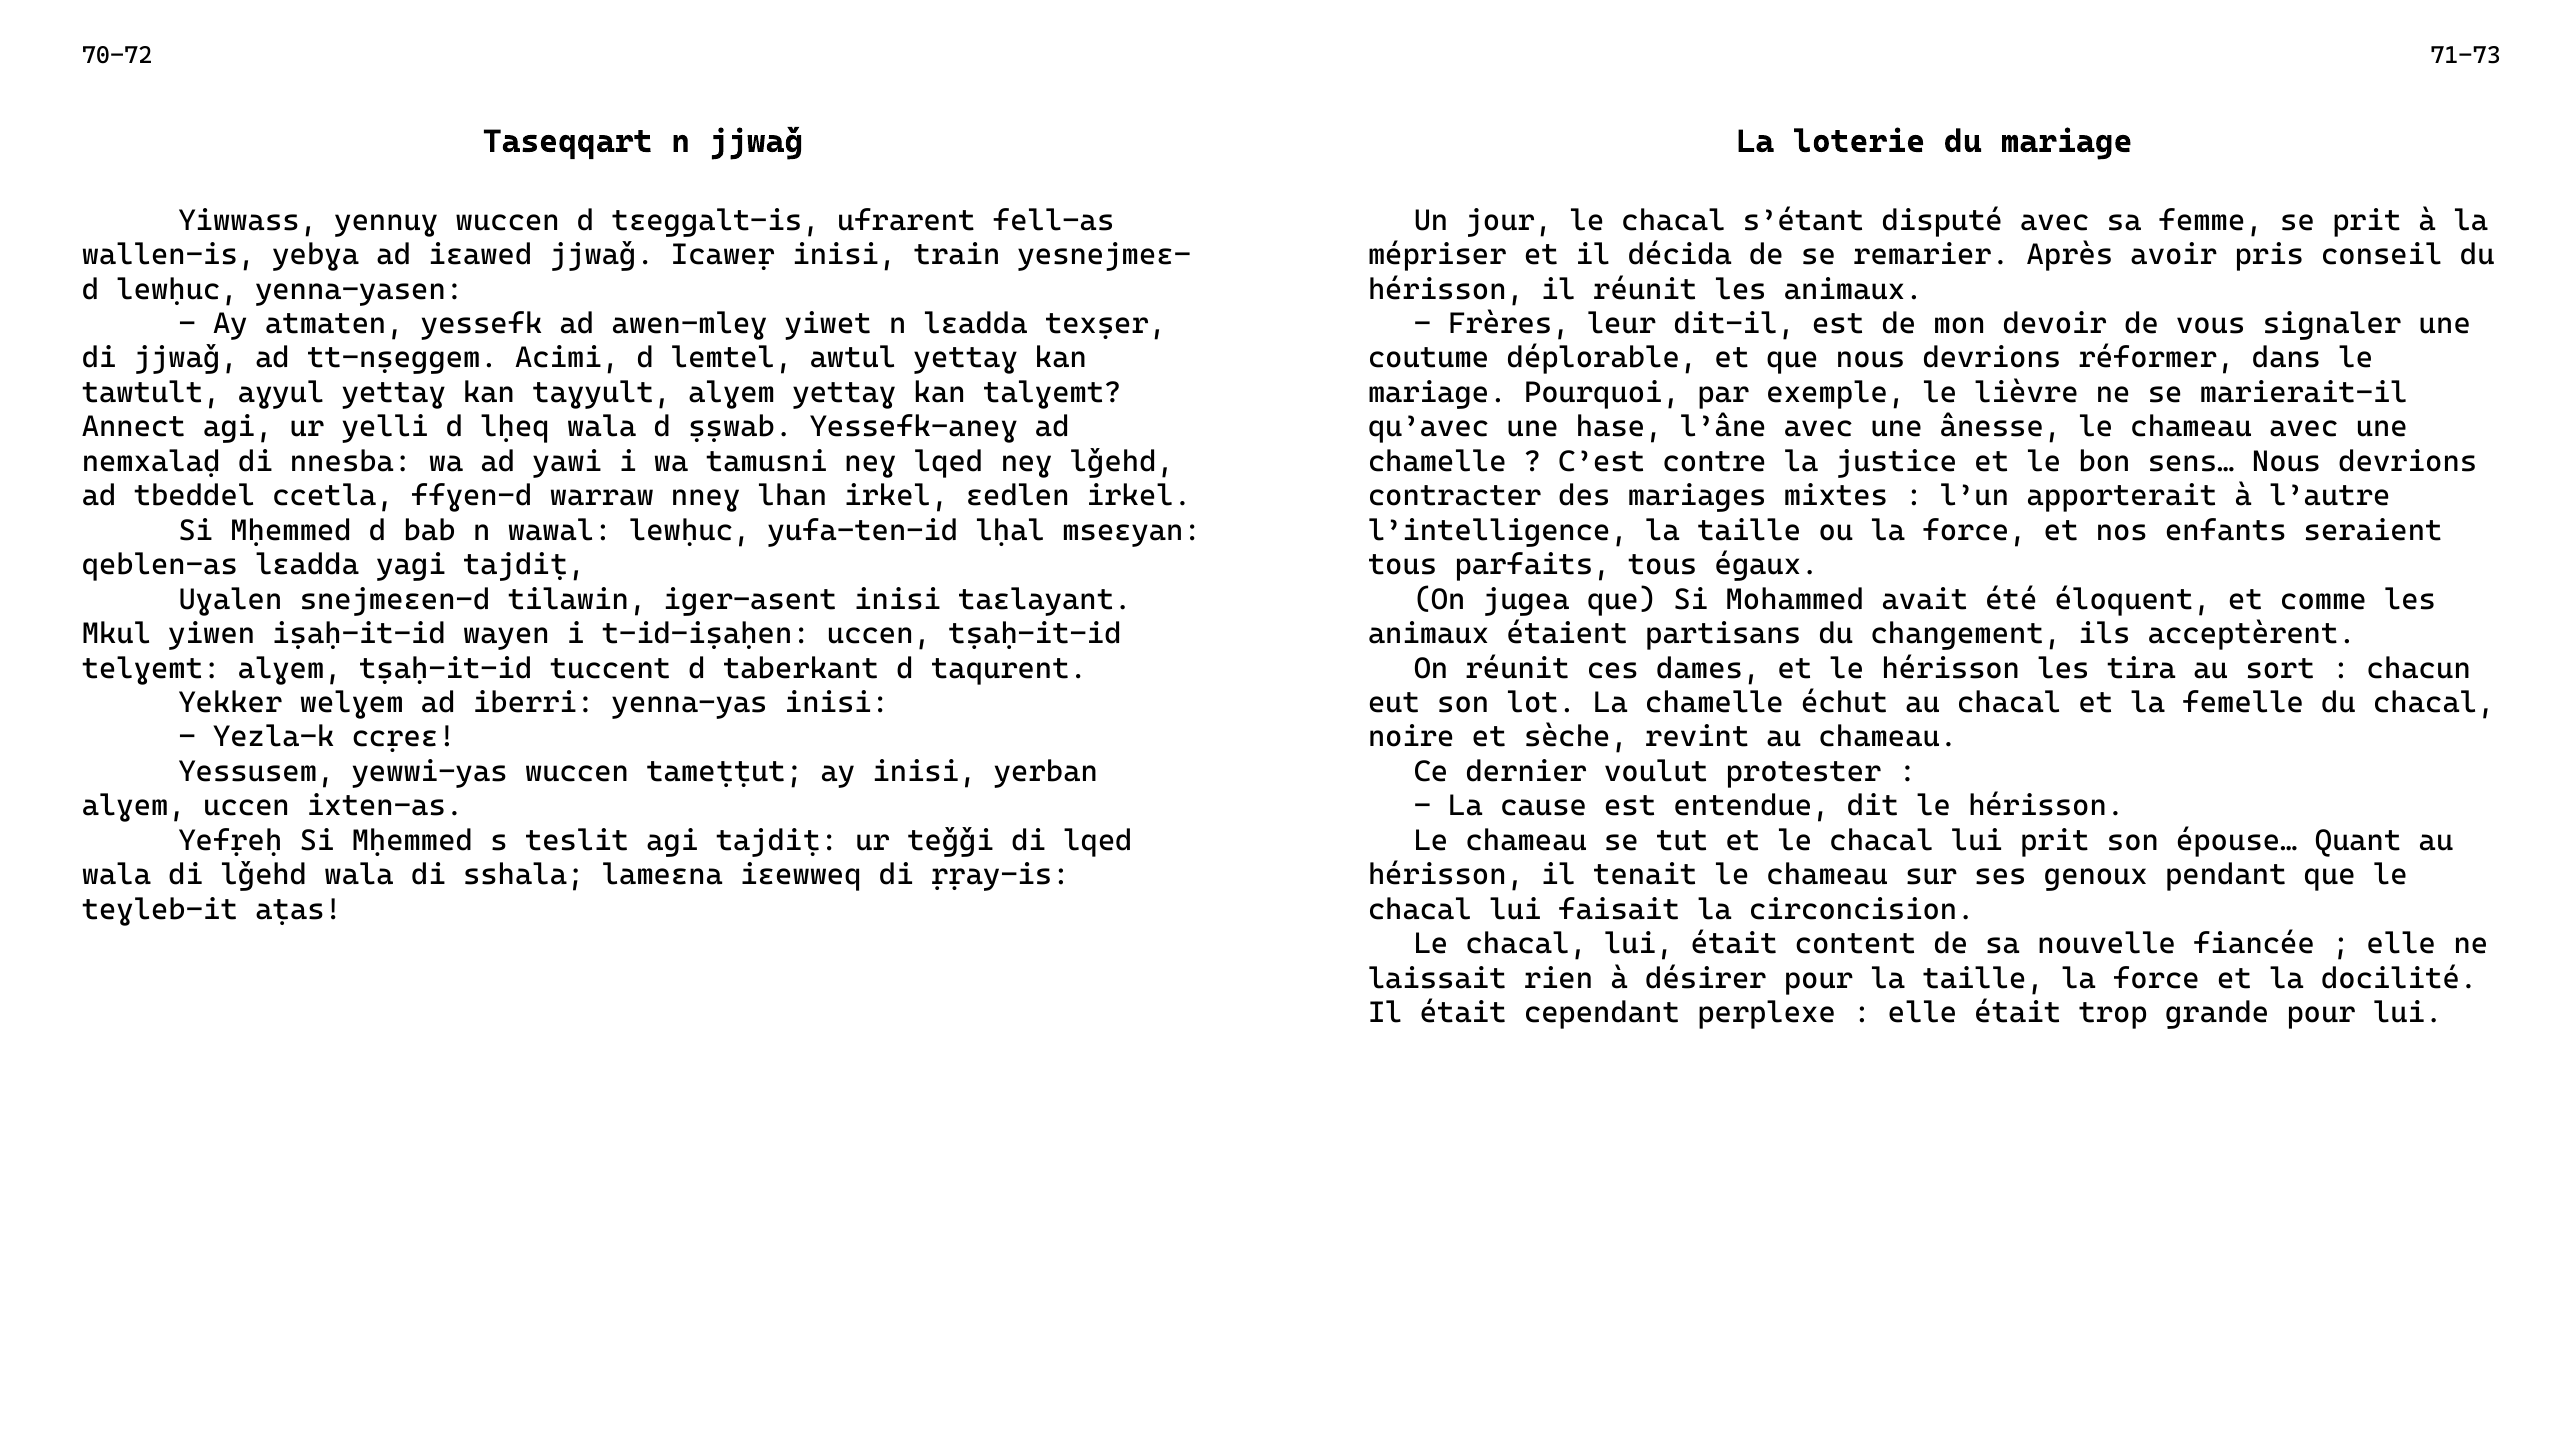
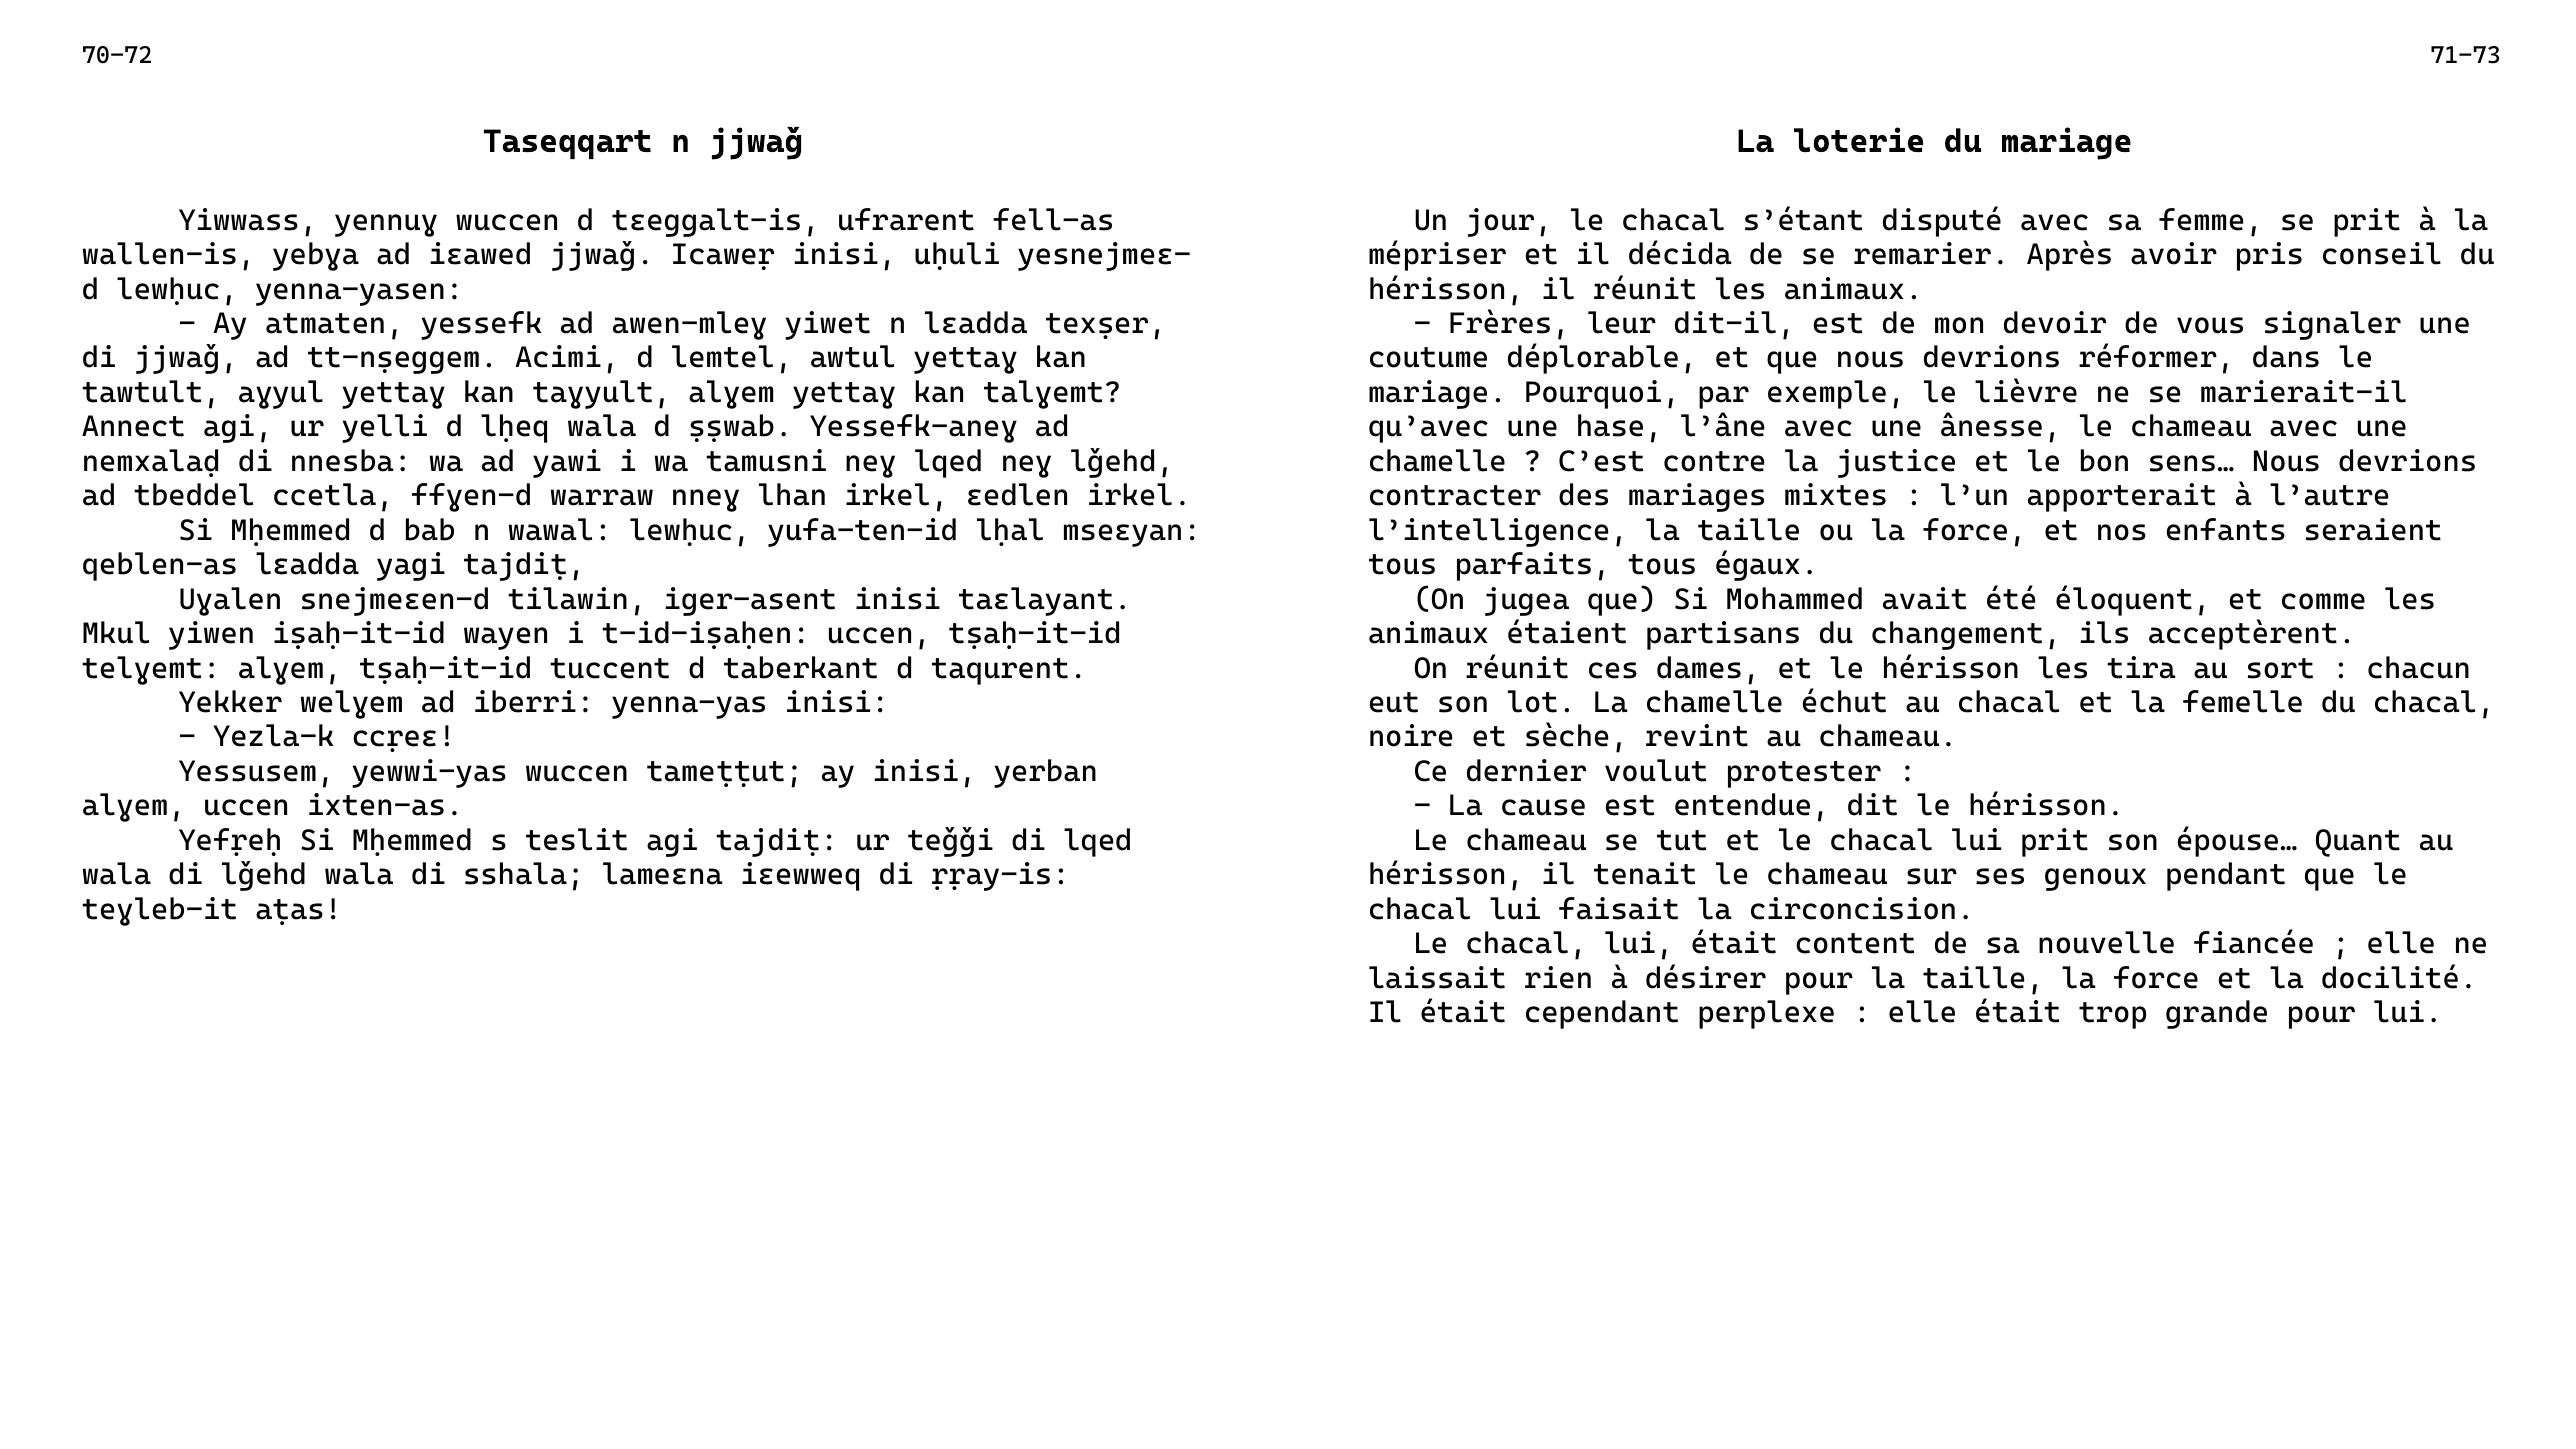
train: train -> uḥuli (957, 255)
